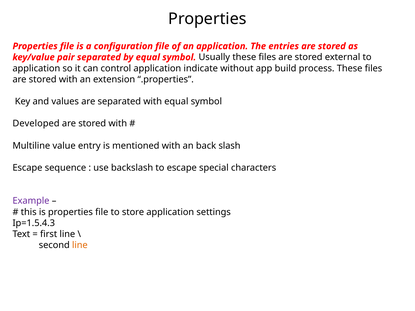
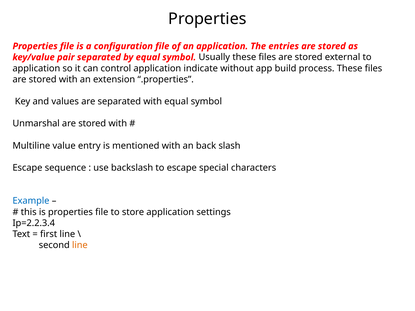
Developed: Developed -> Unmarshal (36, 124)
Example colour: purple -> blue (31, 201)
Ip=1.5.4.3: Ip=1.5.4.3 -> Ip=2.2.3.4 (34, 223)
